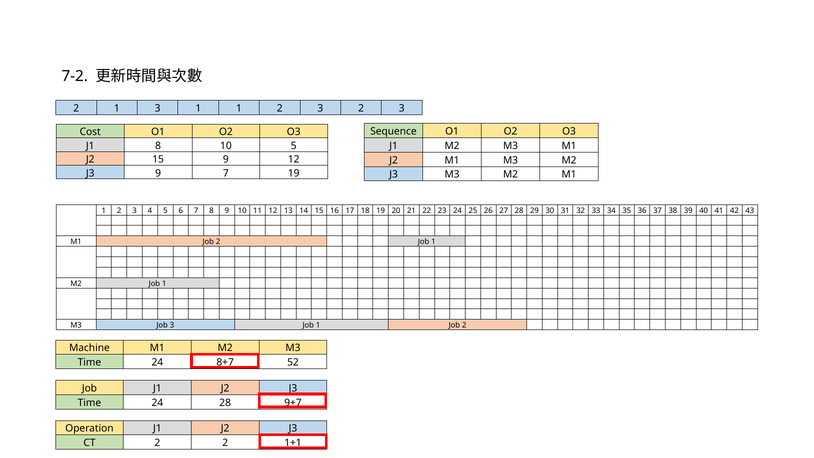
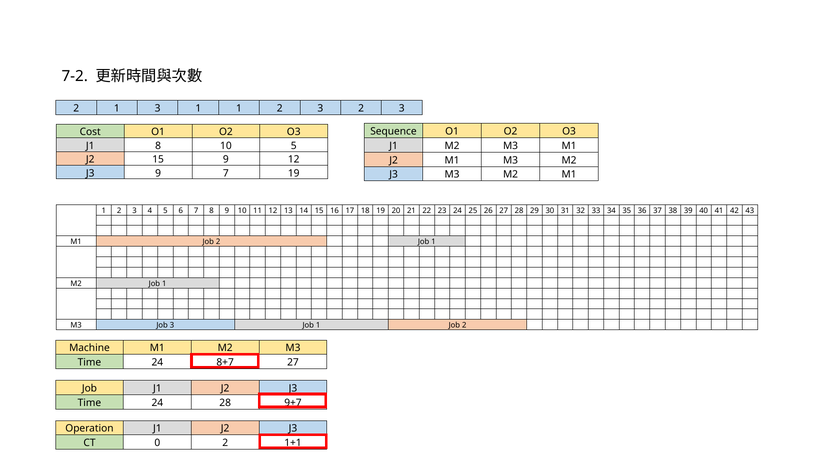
52: 52 -> 27 (293, 362)
CT 2: 2 -> 0 (157, 443)
